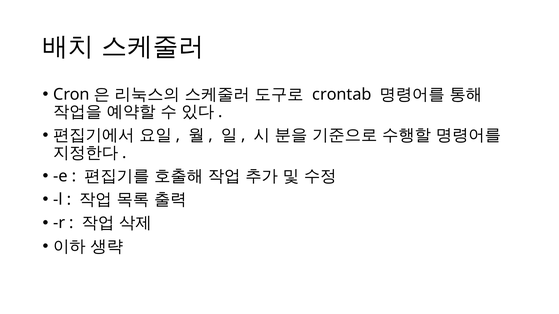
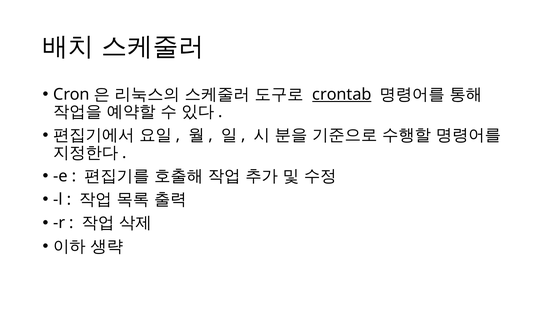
crontab underline: none -> present (342, 94)
